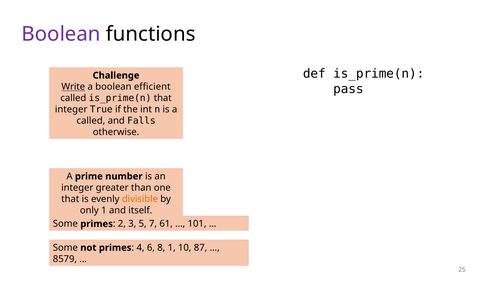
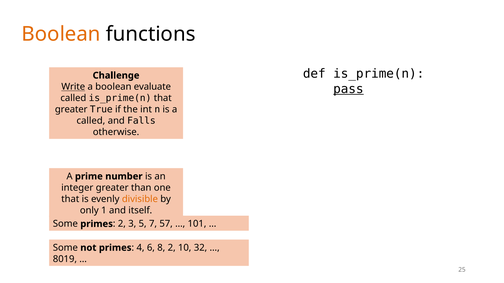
Boolean colour: purple -> orange (61, 34)
pass underline: none -> present (348, 89)
efficient: efficient -> evaluate (152, 87)
integer: integer -> greater (71, 110)
61: 61 -> 57 (166, 224)
8 1: 1 -> 2 (172, 248)
87: 87 -> 32 (201, 248)
8579: 8579 -> 8019 (65, 259)
